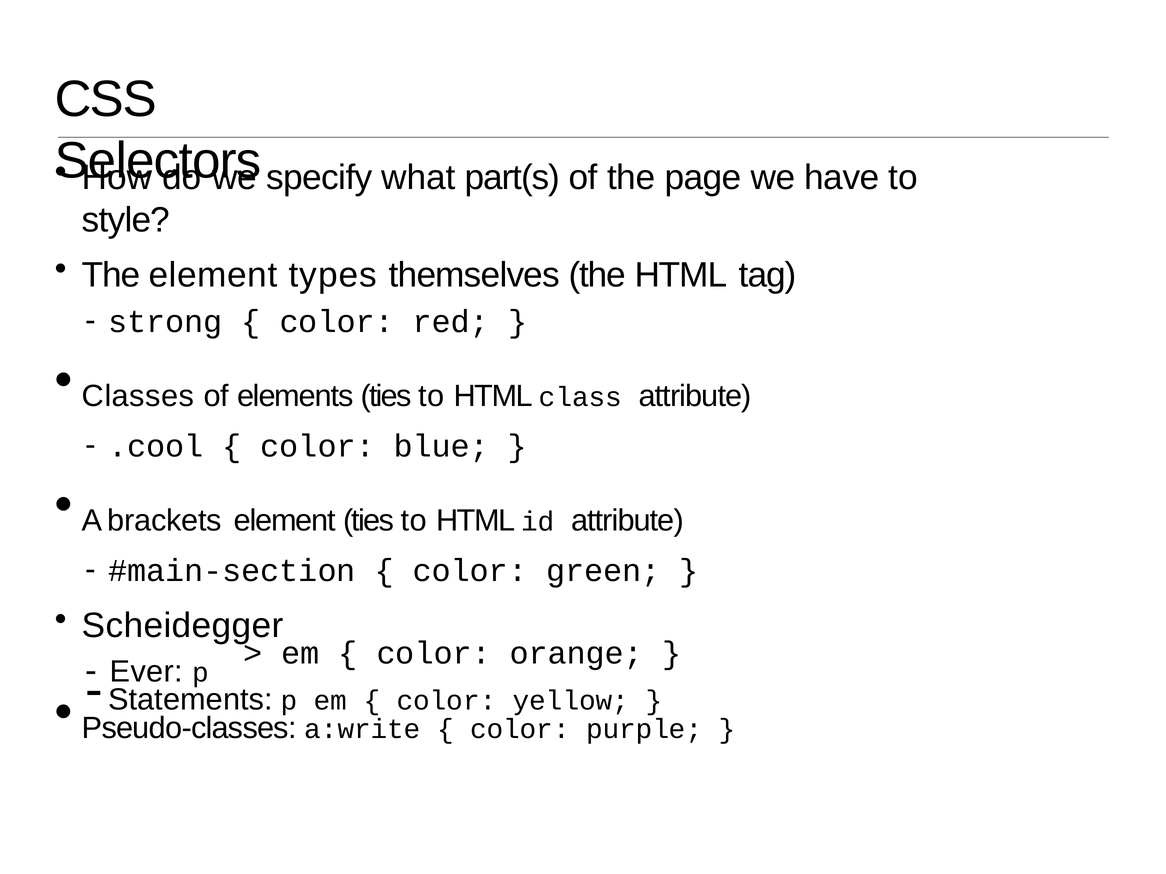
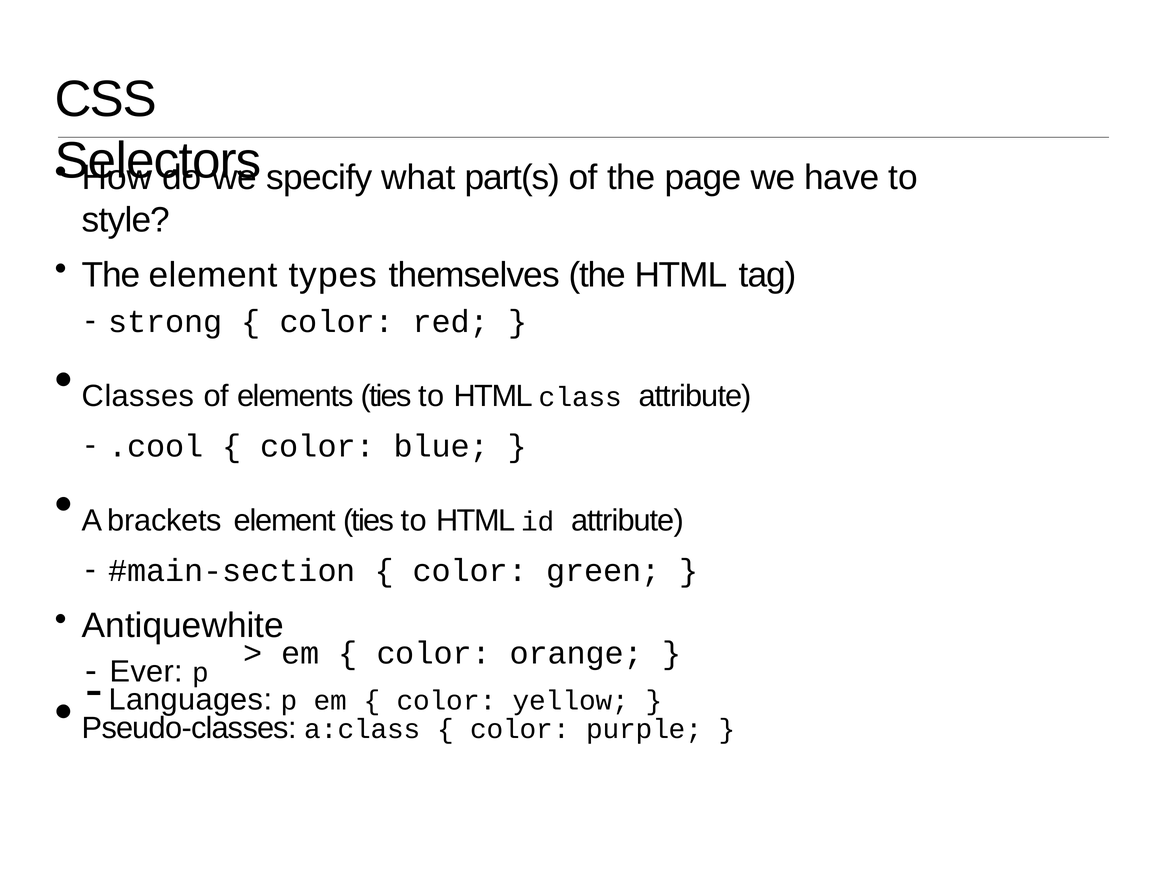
Scheidegger: Scheidegger -> Antiquewhite (183, 626)
Statements: Statements -> Languages (190, 700)
a:write: a:write -> a:class (362, 730)
